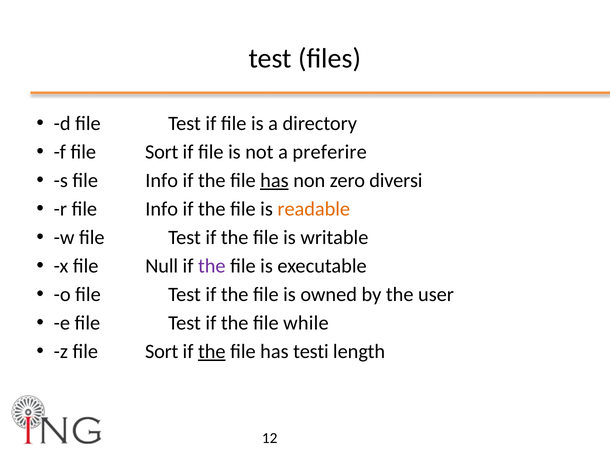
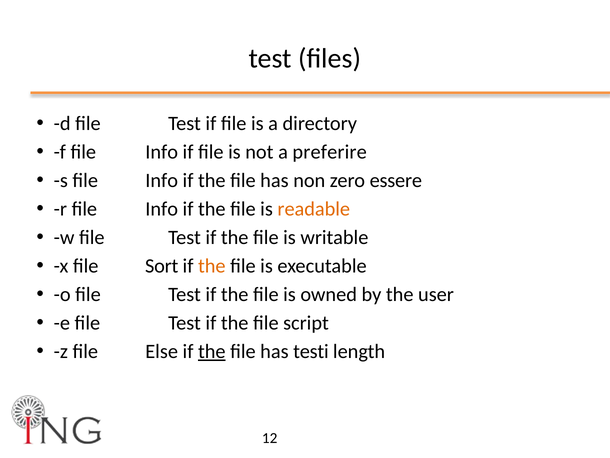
f file Sort: Sort -> Info (162, 152)
has underline: present -> none (274, 180)
diversi: diversi -> essere (396, 180)
Null: Null -> Sort (162, 266)
the colour: purple -> orange (212, 266)
while: while -> script (306, 323)
z file Sort: Sort -> Else (162, 351)
